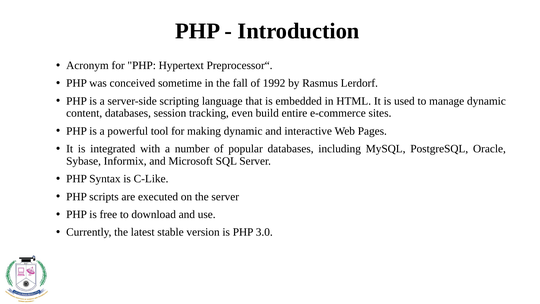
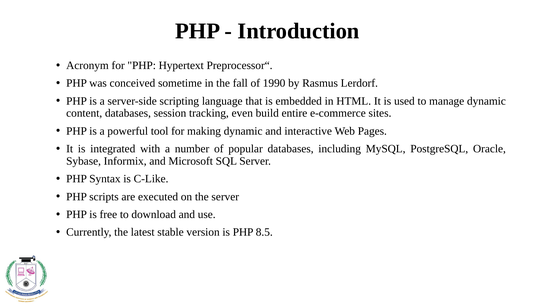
1992: 1992 -> 1990 (274, 83)
3.0: 3.0 -> 8.5 (264, 232)
